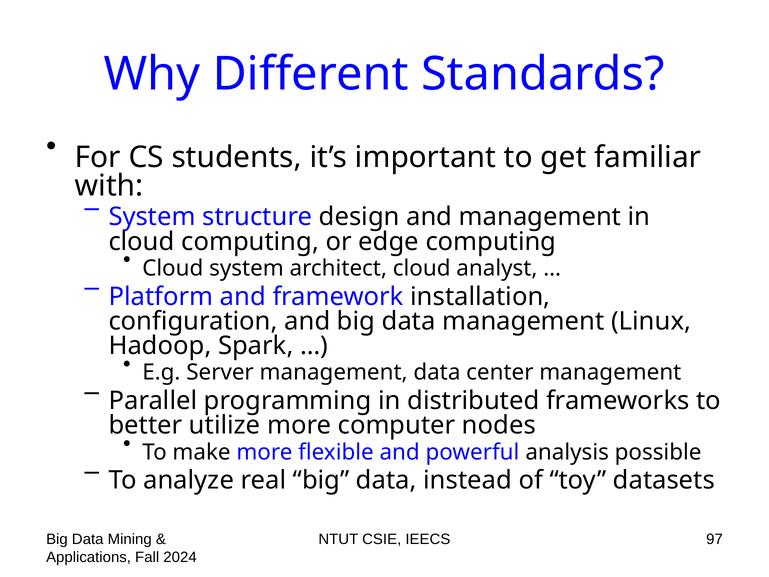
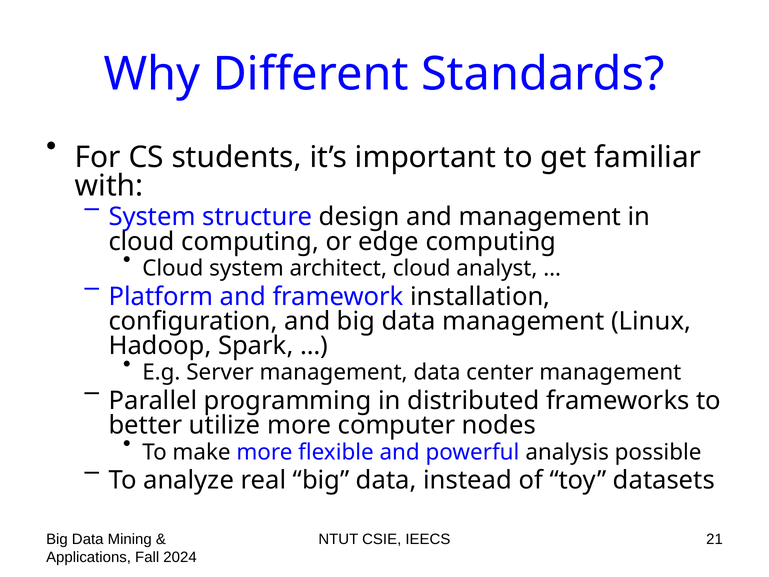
97: 97 -> 21 (715, 539)
